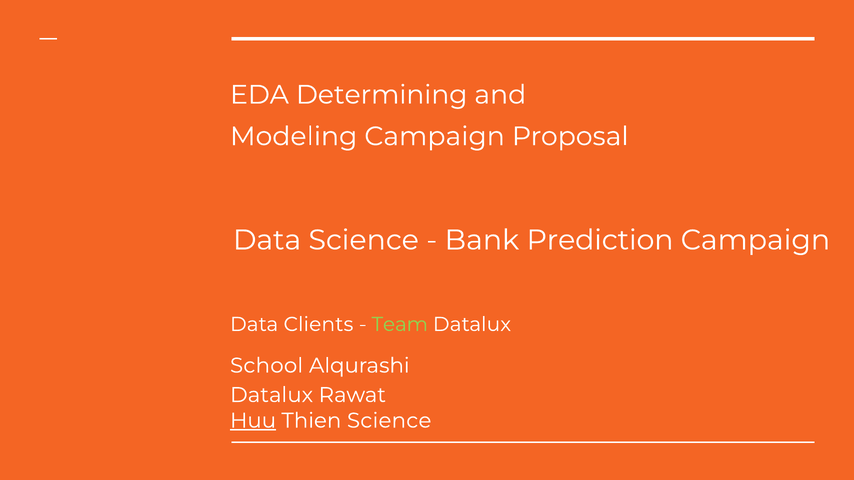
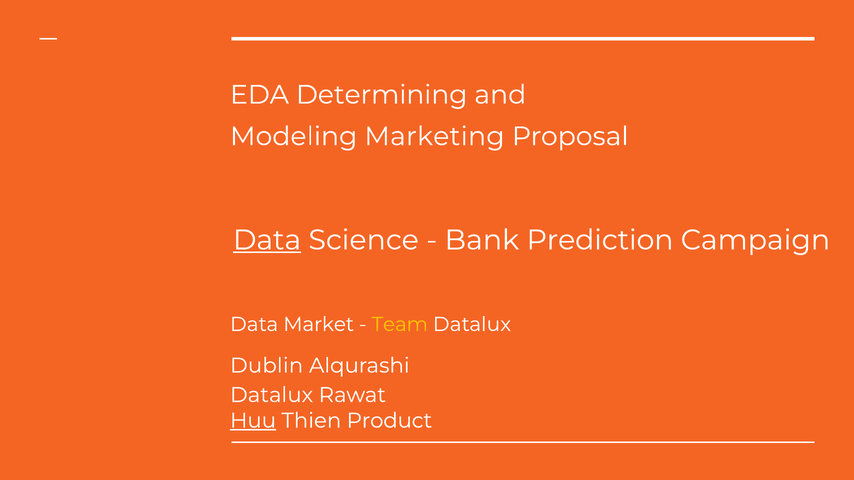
Modeling Campaign: Campaign -> Marketing (434, 137)
Data underline: none -> present (267, 240)
Clients: Clients -> Market (319, 325)
Team colour: light green -> yellow (400, 325)
School: School -> Dublin (267, 366)
Thien Science: Science -> Product (389, 421)
